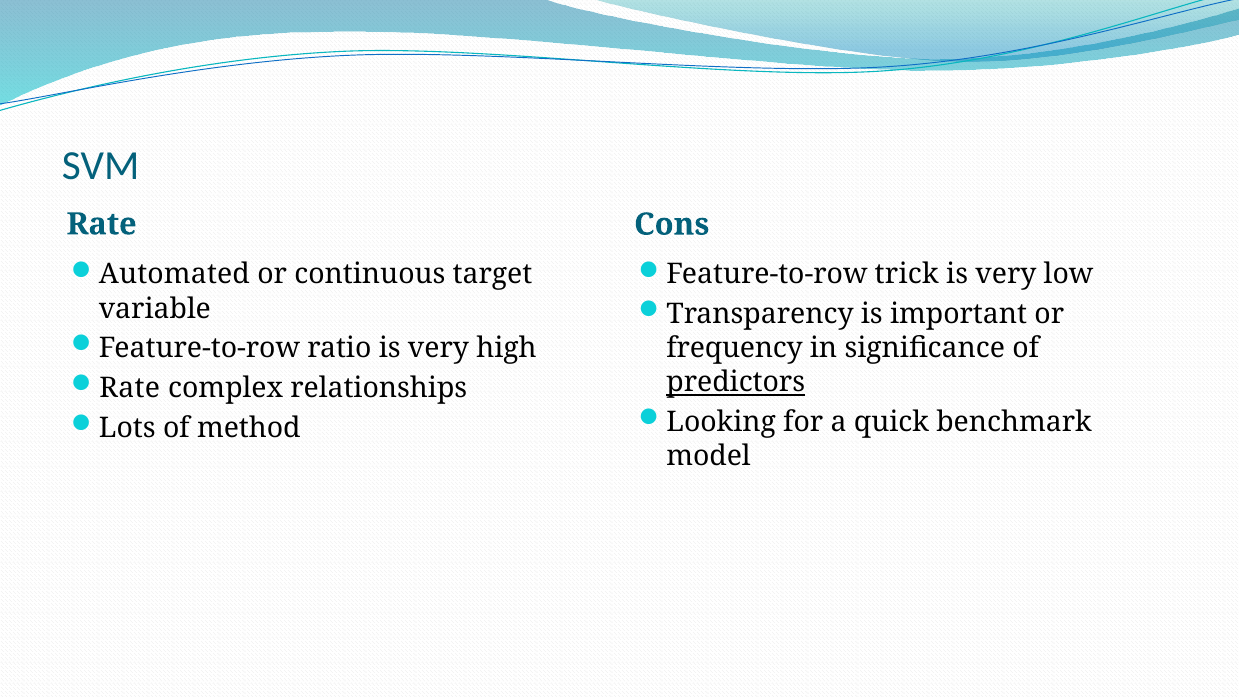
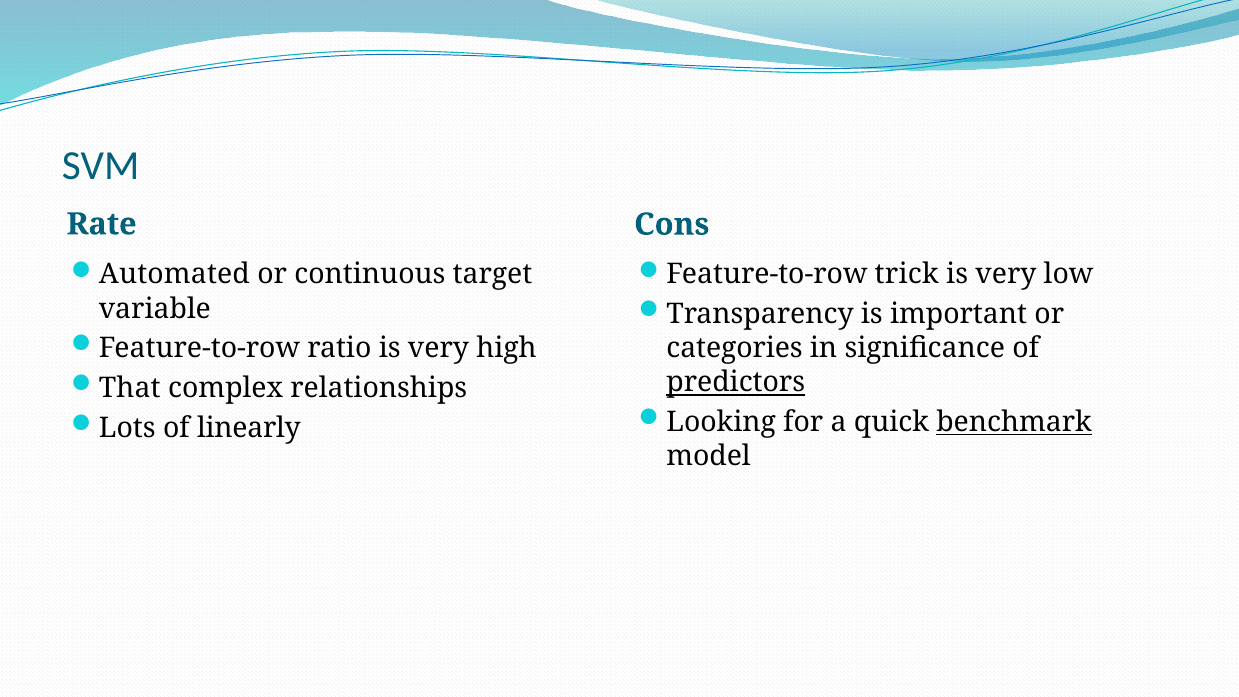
frequency: frequency -> categories (735, 348)
Rate: Rate -> That (130, 388)
benchmark underline: none -> present (1014, 422)
method: method -> linearly (249, 428)
